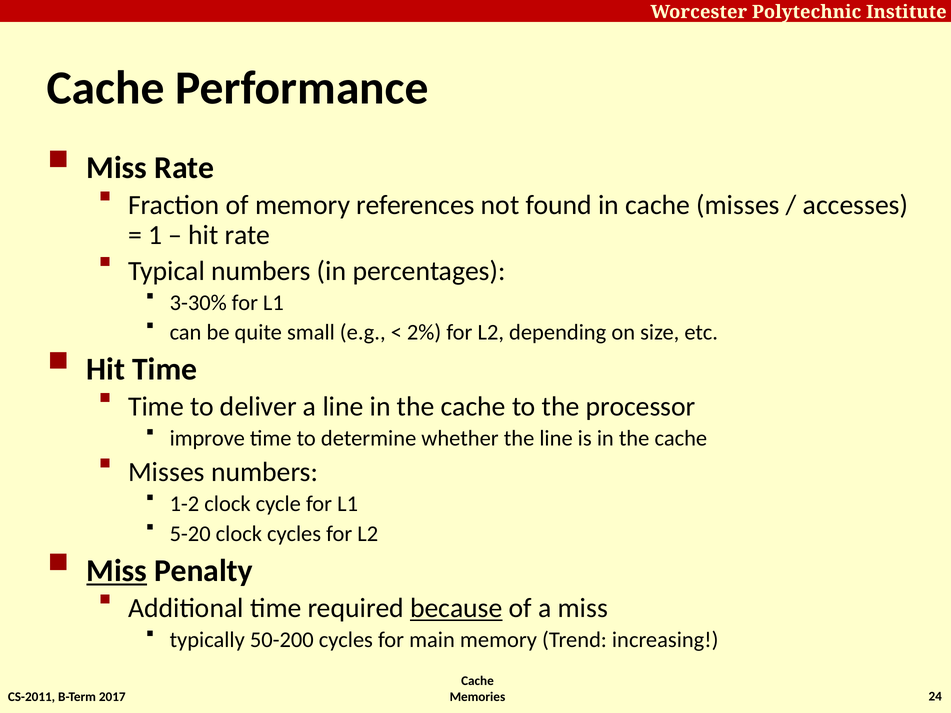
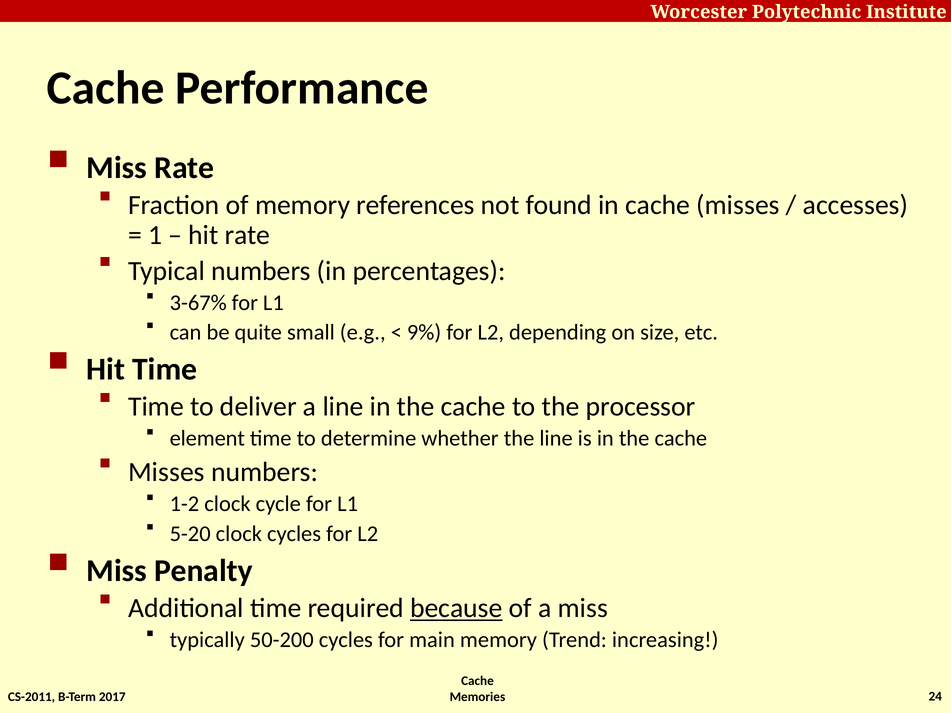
3-30%: 3-30% -> 3-67% (198, 303)
2%: 2% -> 9% (424, 332)
improve: improve -> element (207, 439)
Miss underline: present -> none (117, 571)
